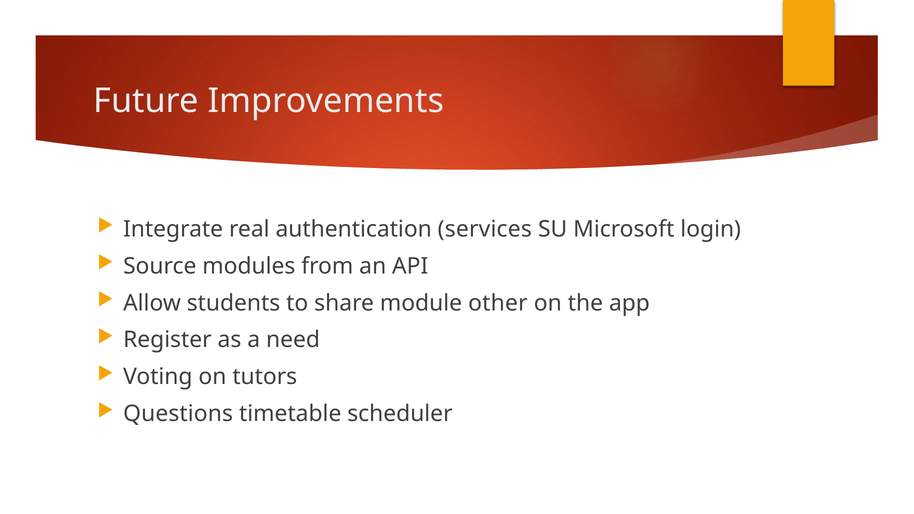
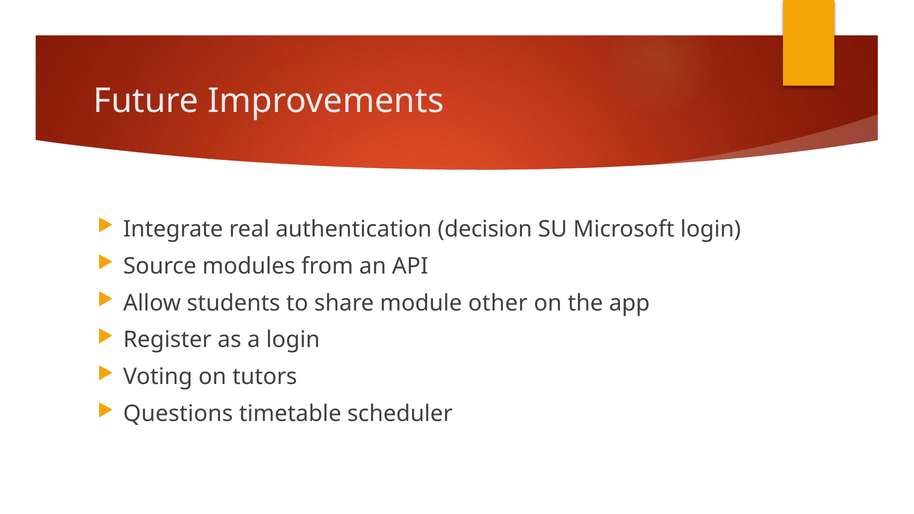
services: services -> decision (485, 229)
a need: need -> login (293, 340)
